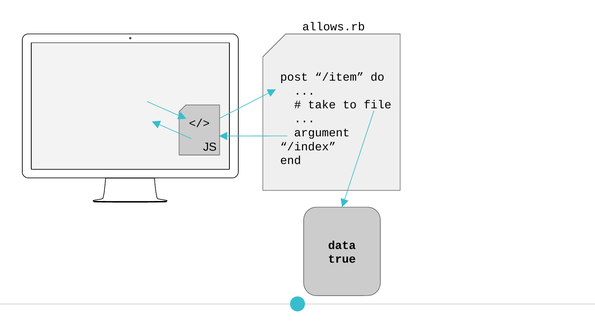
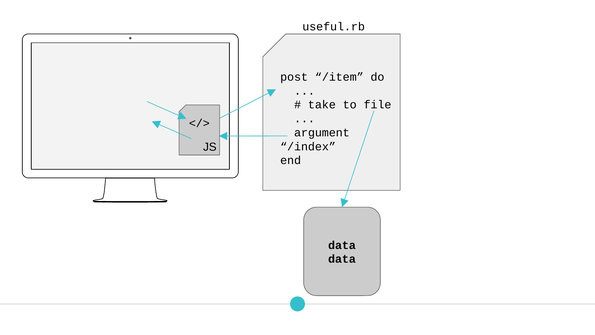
allows.rb: allows.rb -> useful.rb (334, 27)
true: true -> data (342, 259)
